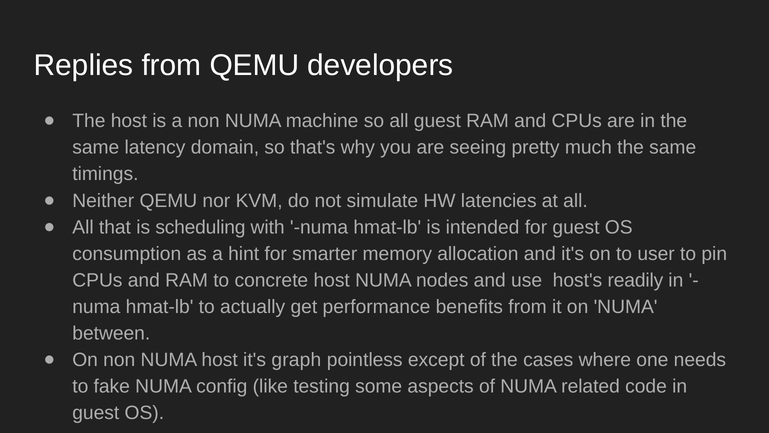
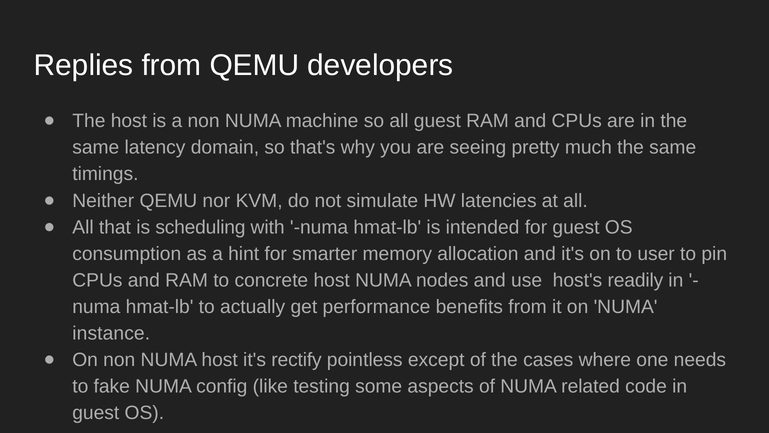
between: between -> instance (111, 333)
graph: graph -> rectify (297, 360)
